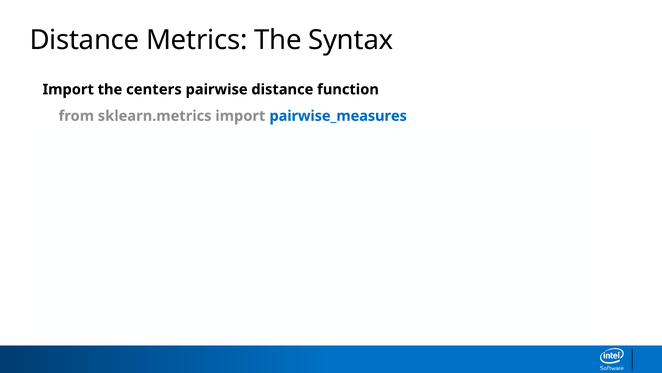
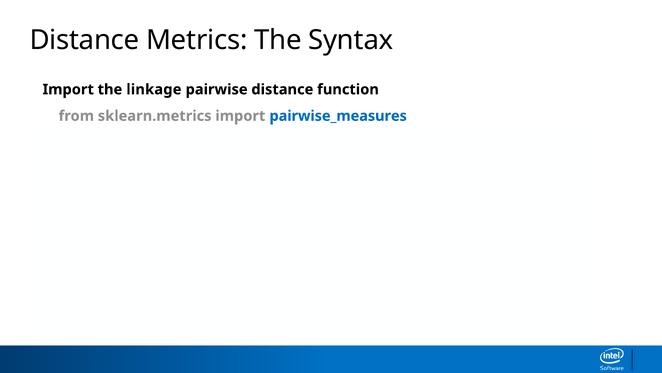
centers: centers -> linkage (154, 89)
